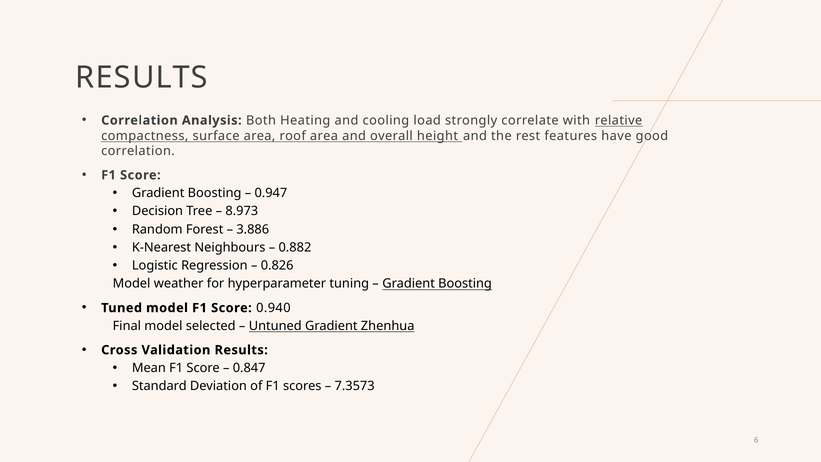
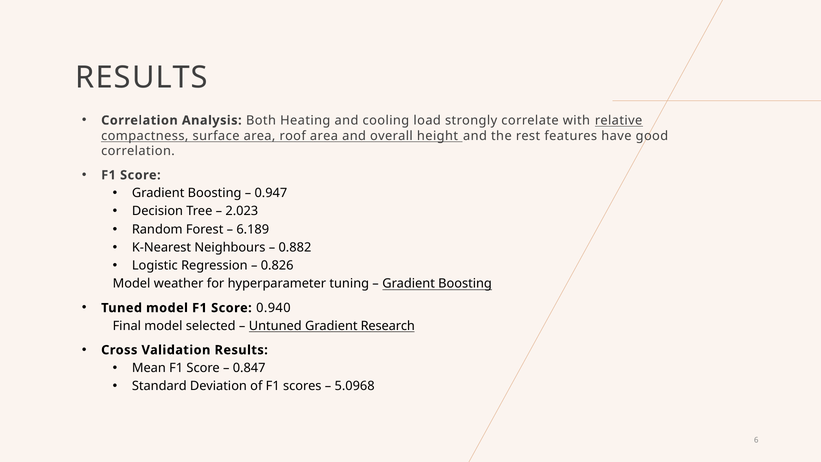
8.973: 8.973 -> 2.023 (242, 211)
3.886: 3.886 -> 6.189 (253, 229)
Zhenhua: Zhenhua -> Research (388, 326)
7.3573: 7.3573 -> 5.0968 (355, 386)
